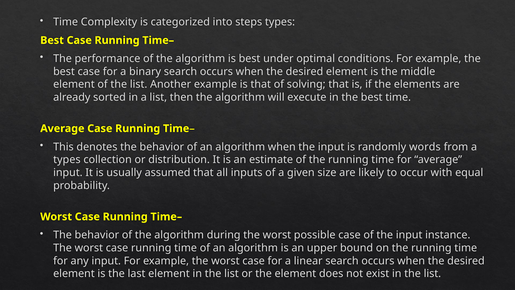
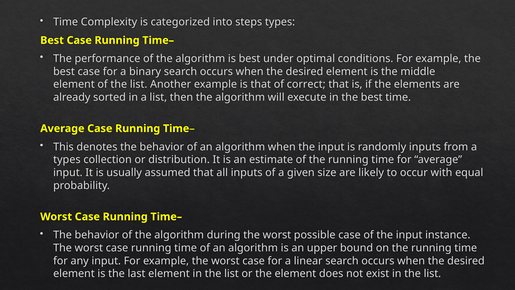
solving: solving -> correct (306, 84)
randomly words: words -> inputs (425, 147)
